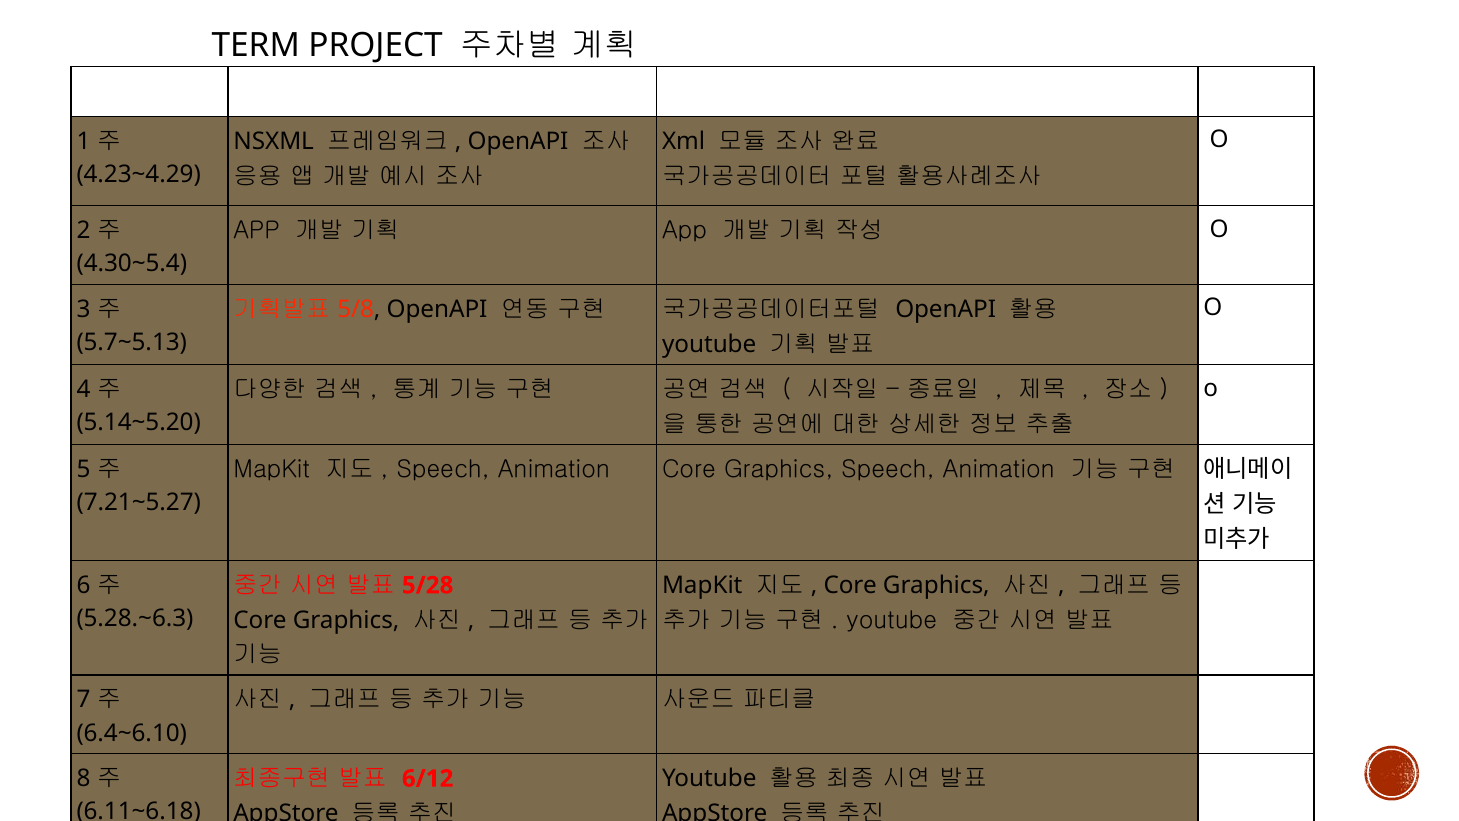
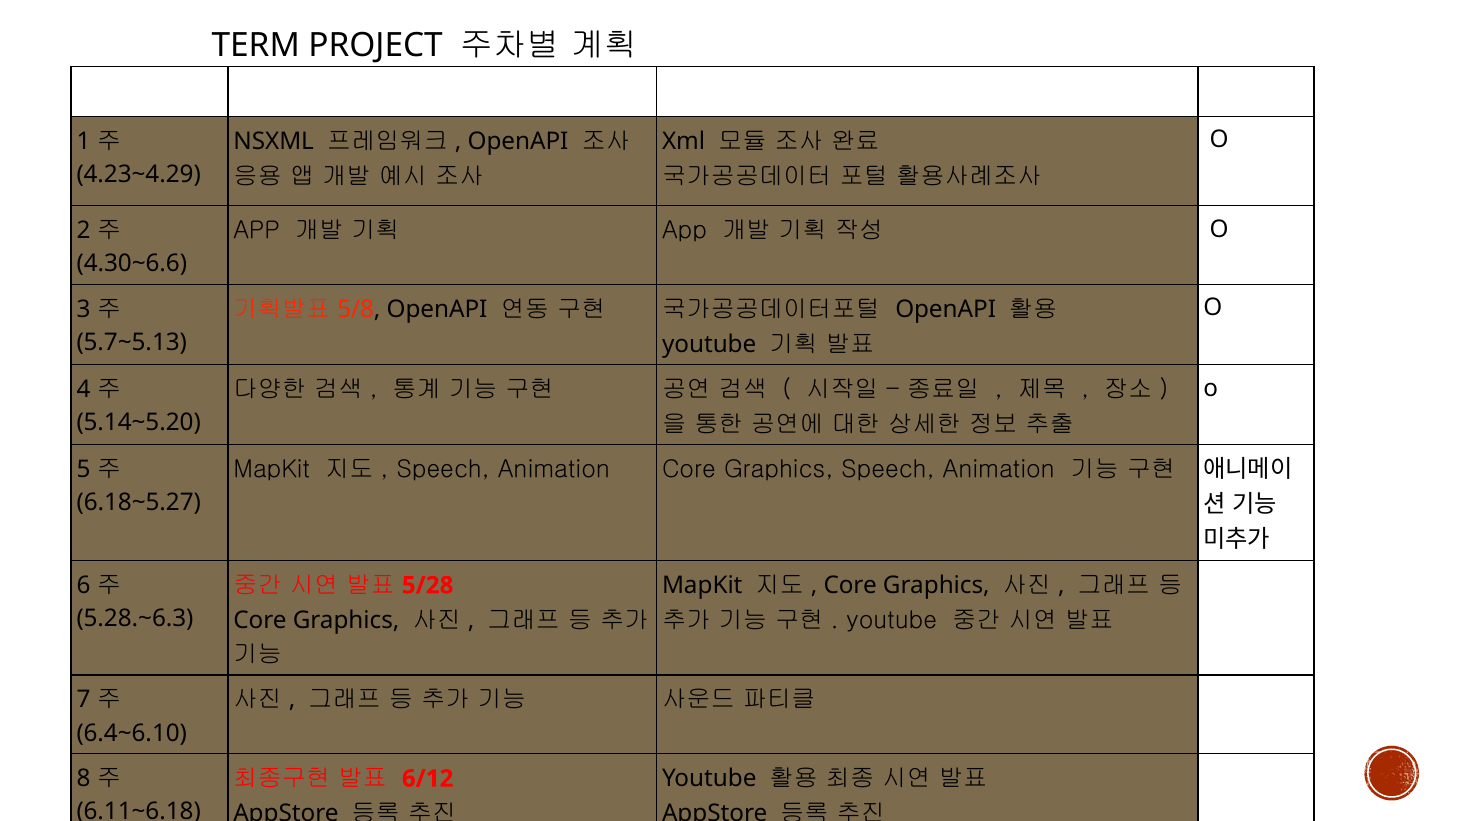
4.30~5.4: 4.30~5.4 -> 4.30~6.6 (132, 264)
7.21~5.27: 7.21~5.27 -> 6.18~5.27 (139, 502)
